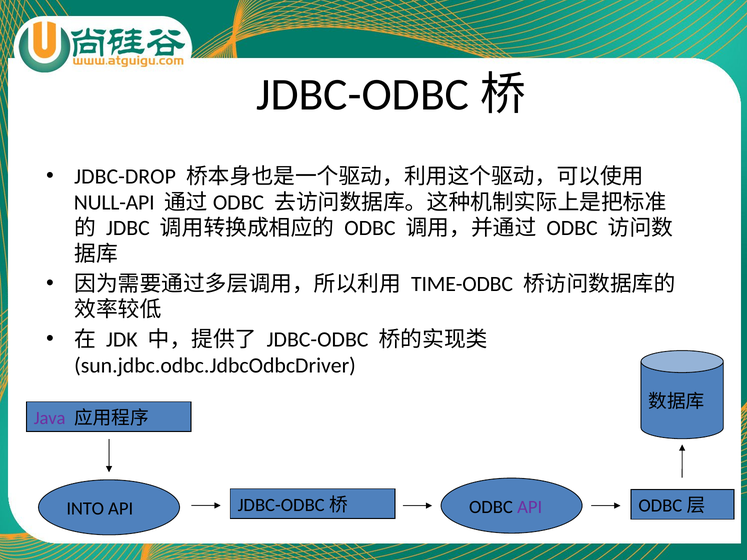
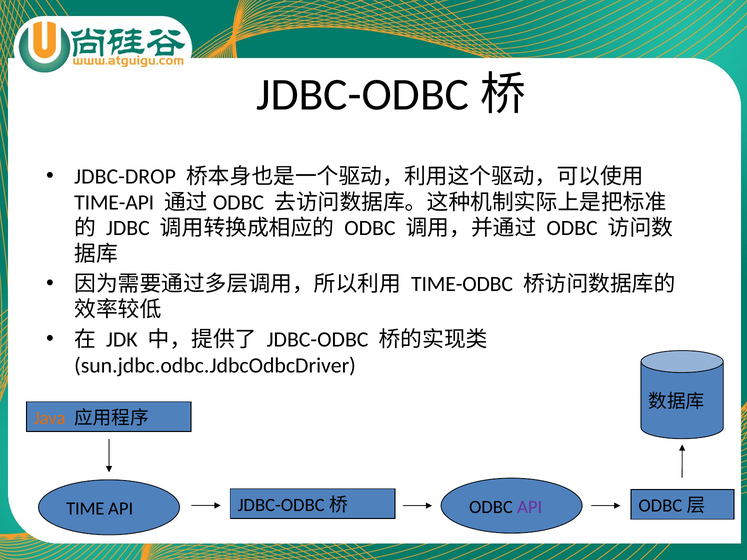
NULL-API: NULL-API -> TIME-API (114, 202)
Java colour: purple -> orange (50, 418)
INTO: INTO -> TIME (85, 509)
